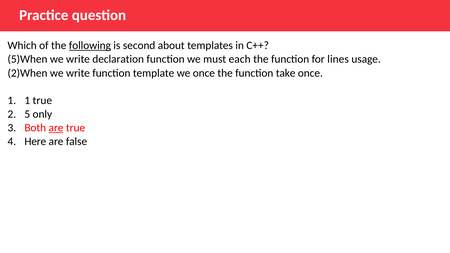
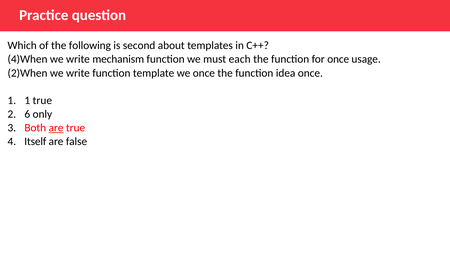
following underline: present -> none (90, 46)
5)When: 5)When -> 4)When (28, 59)
declaration: declaration -> mechanism (118, 59)
for lines: lines -> once (338, 59)
take: take -> idea (286, 73)
5: 5 -> 6 (27, 114)
Here: Here -> Itself (35, 142)
